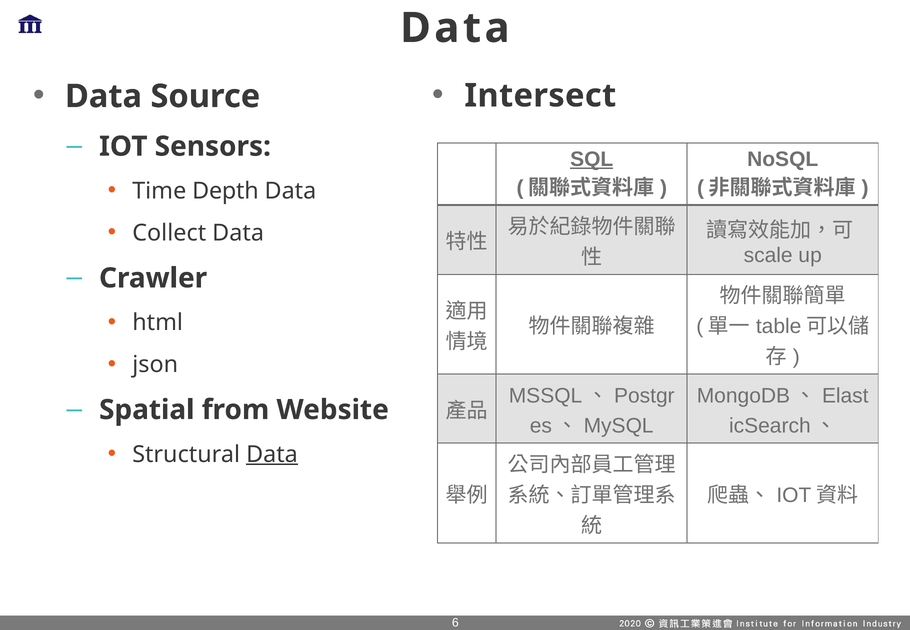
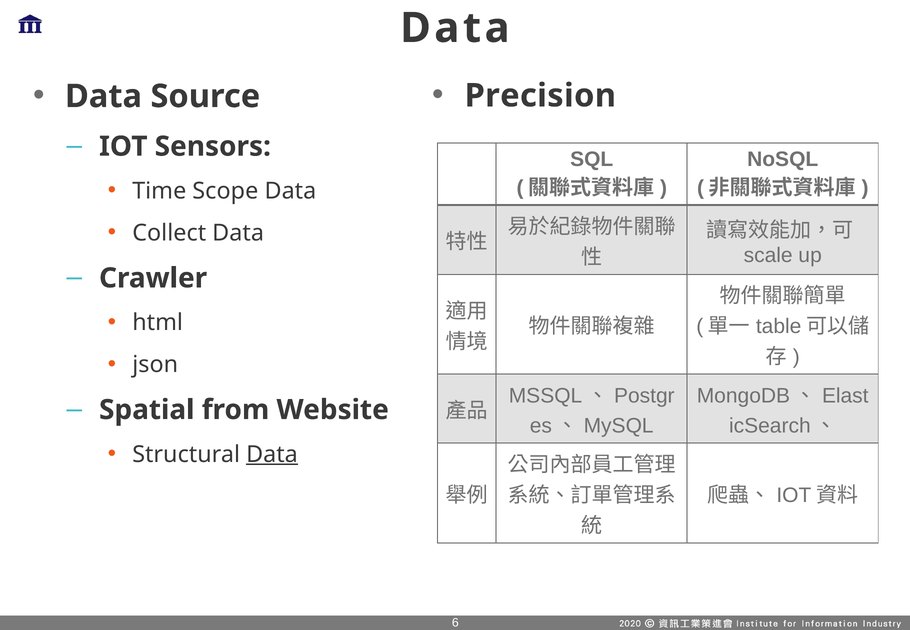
Intersect: Intersect -> Precision (540, 96)
SQL underline: present -> none (592, 159)
Depth: Depth -> Scope (225, 191)
